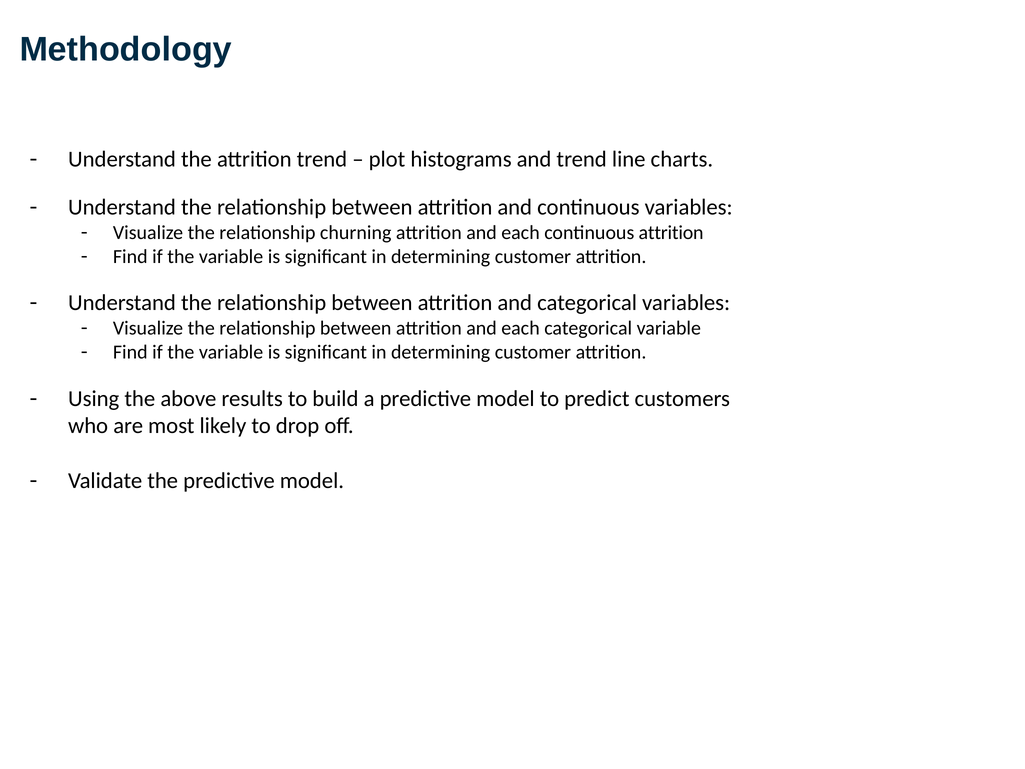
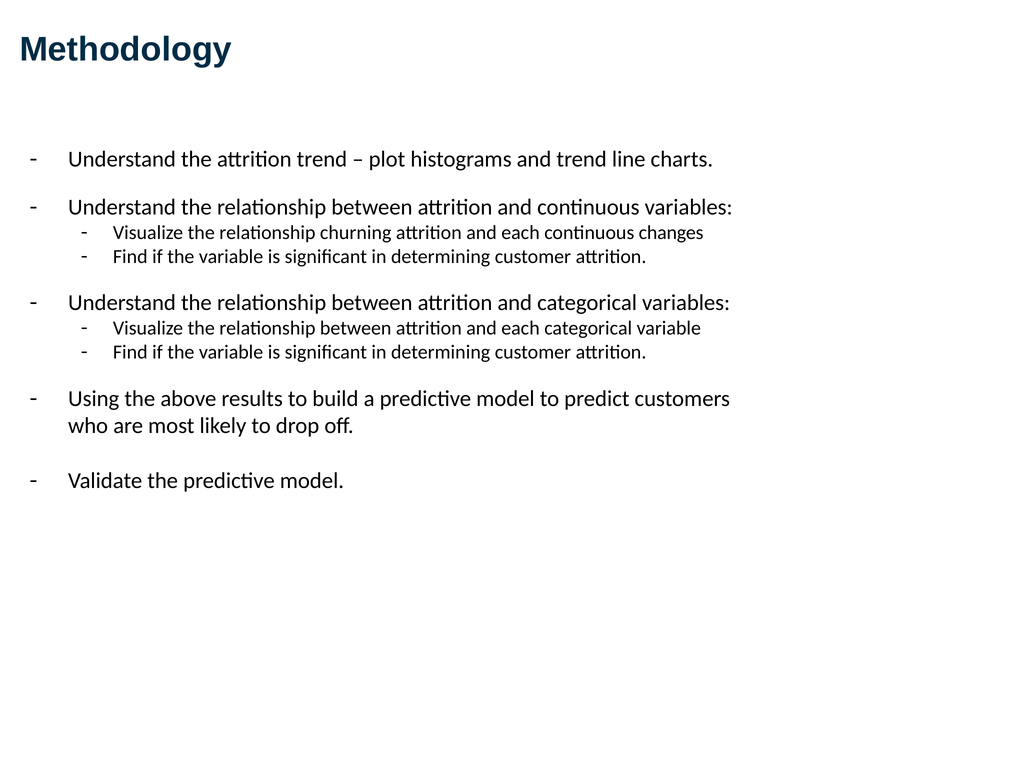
continuous attrition: attrition -> changes (671, 232)
